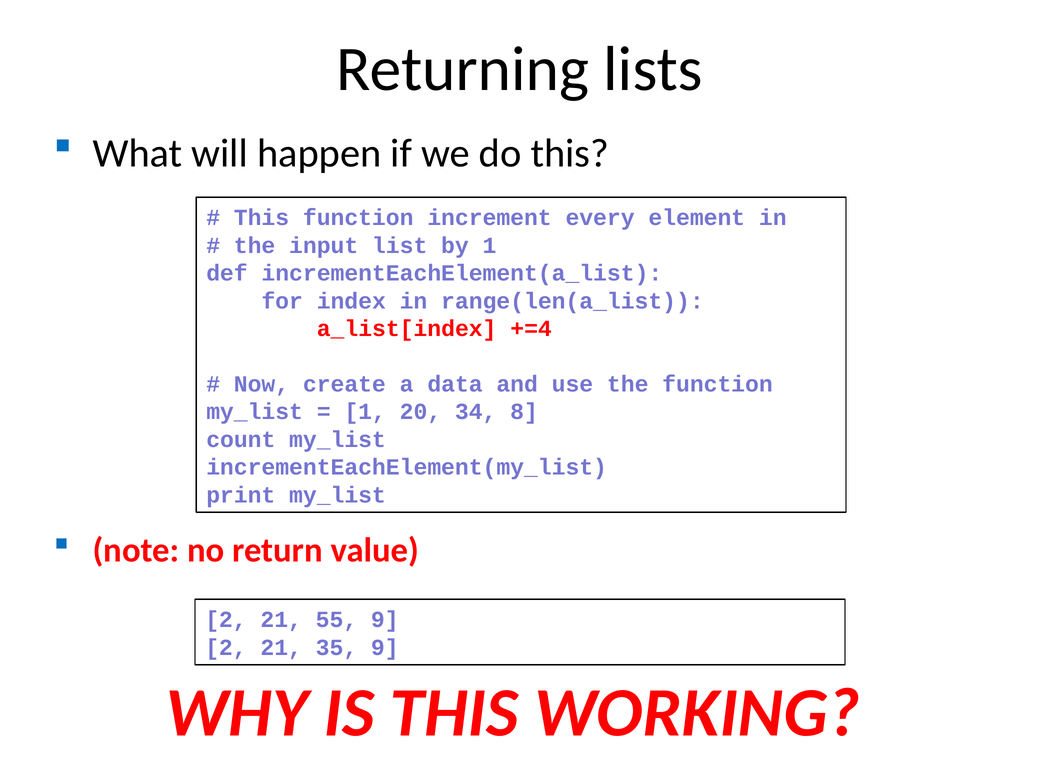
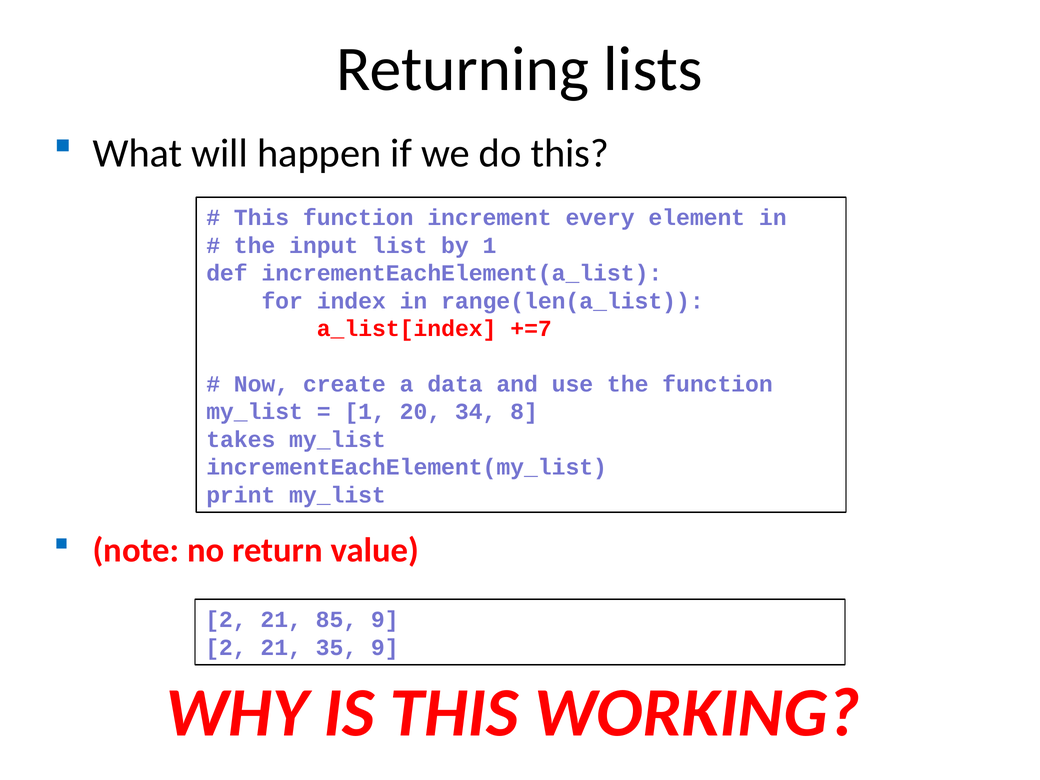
+=4: +=4 -> +=7 (531, 329)
count: count -> takes (241, 439)
55: 55 -> 85 (337, 620)
